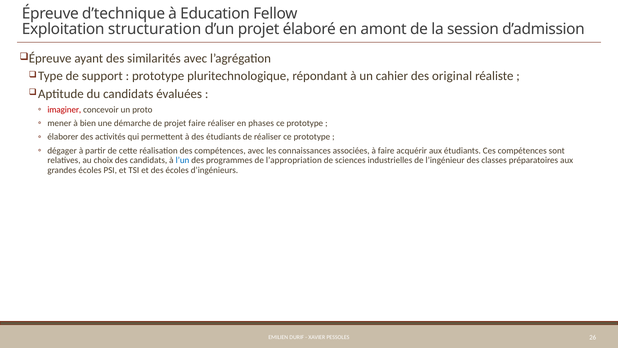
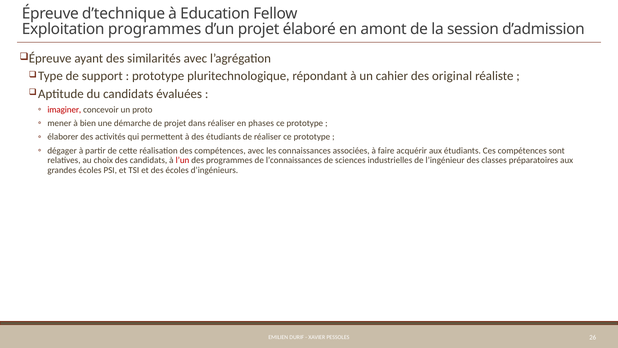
Exploitation structuration: structuration -> programmes (155, 29)
projet faire: faire -> dans (197, 123)
l’un colour: blue -> red (182, 160)
l’appropriation: l’appropriation -> l’connaissances (294, 160)
